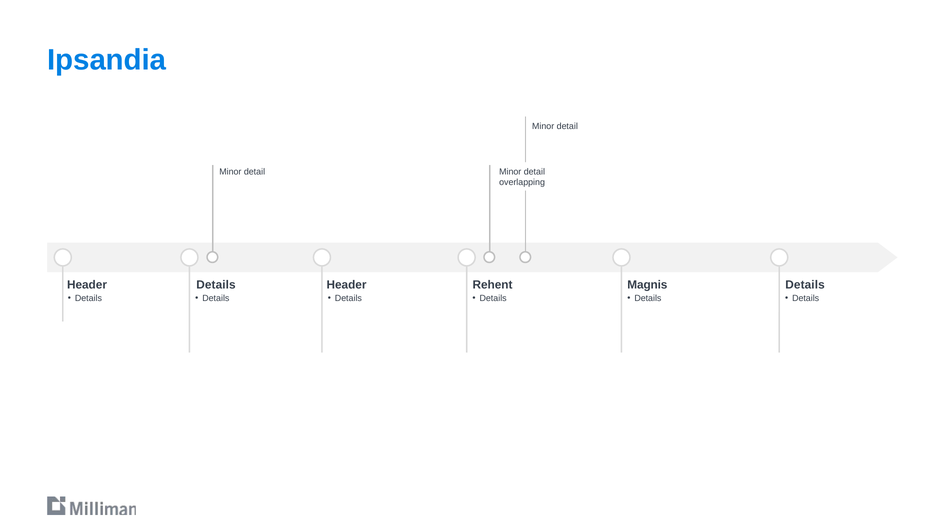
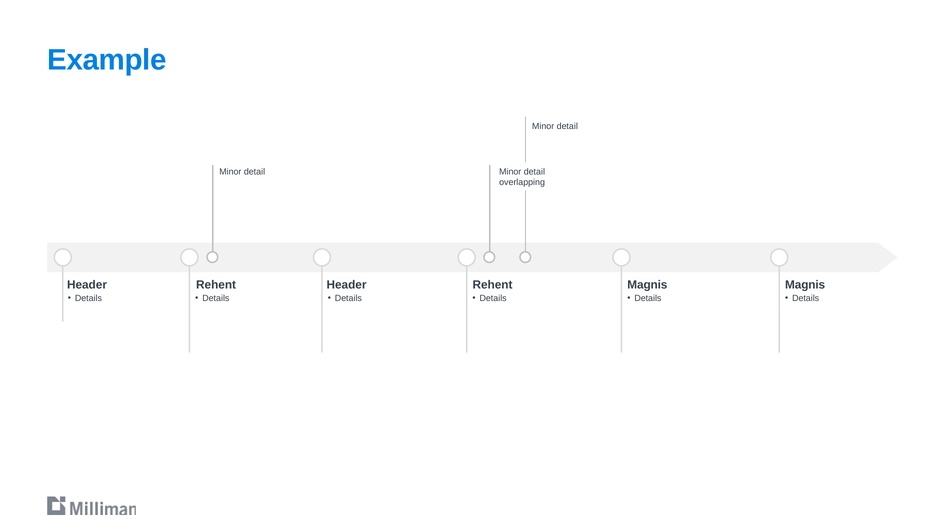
Ipsandia: Ipsandia -> Example (107, 60)
Details: Details -> Rehent (216, 285)
Details: Details -> Magnis (805, 285)
